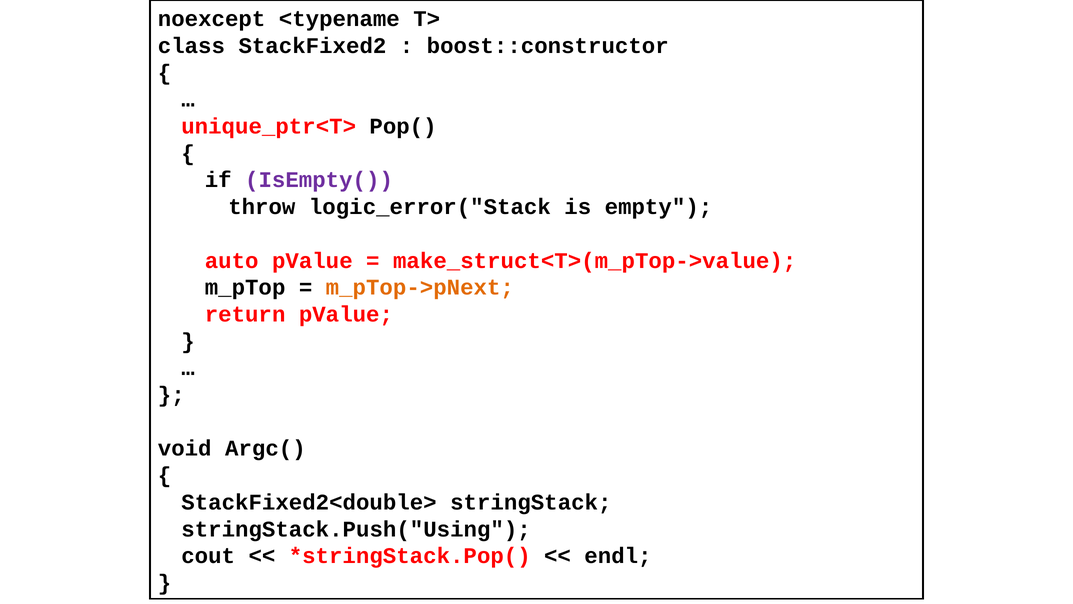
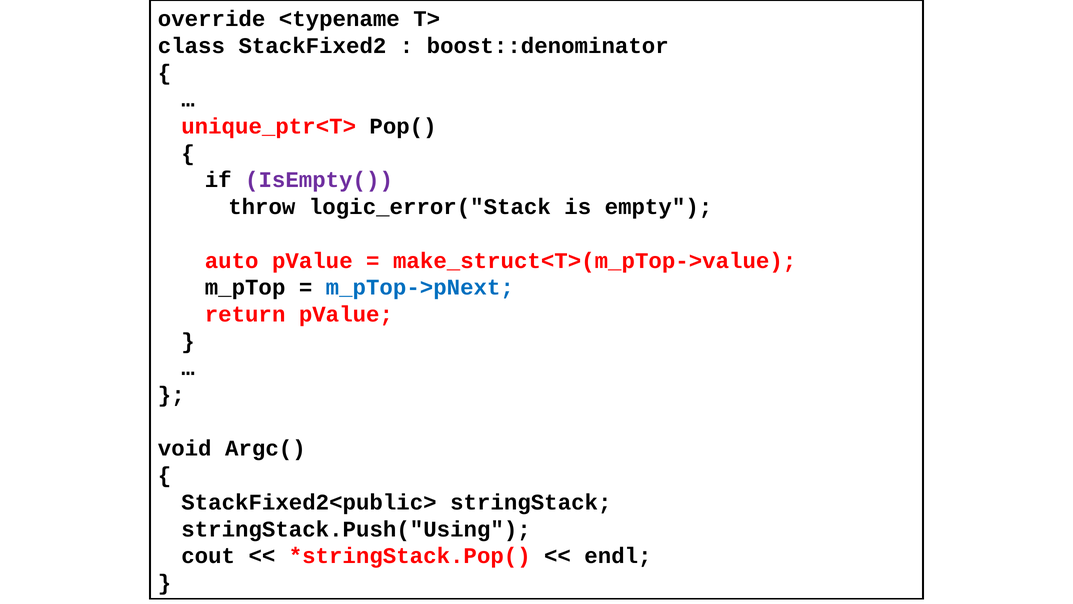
noexcept: noexcept -> override (212, 19)
boost::constructor: boost::constructor -> boost::denominator (548, 46)
m_pTop->pNext colour: orange -> blue (420, 287)
StackFixed2<double>: StackFixed2<double> -> StackFixed2<public> (309, 502)
